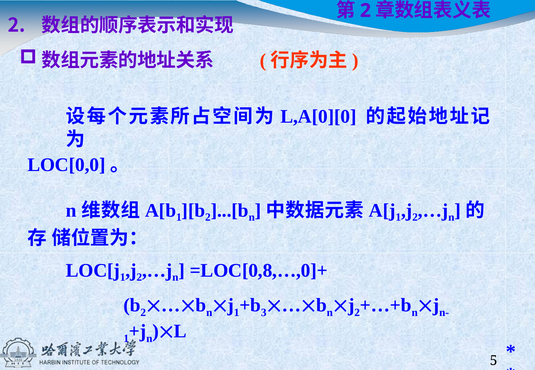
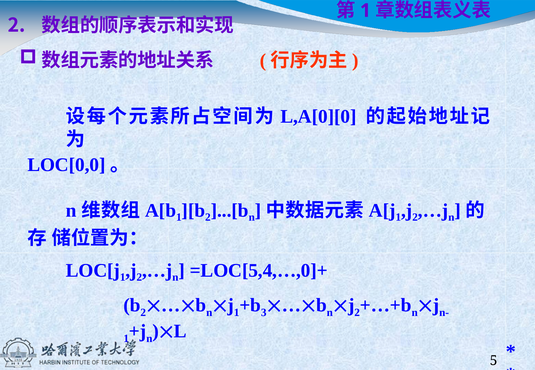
2: 2 -> 1 (365, 11)
=LOC[0,8,…,0]+: =LOC[0,8,…,0]+ -> =LOC[5,4,…,0]+ (259, 271)
